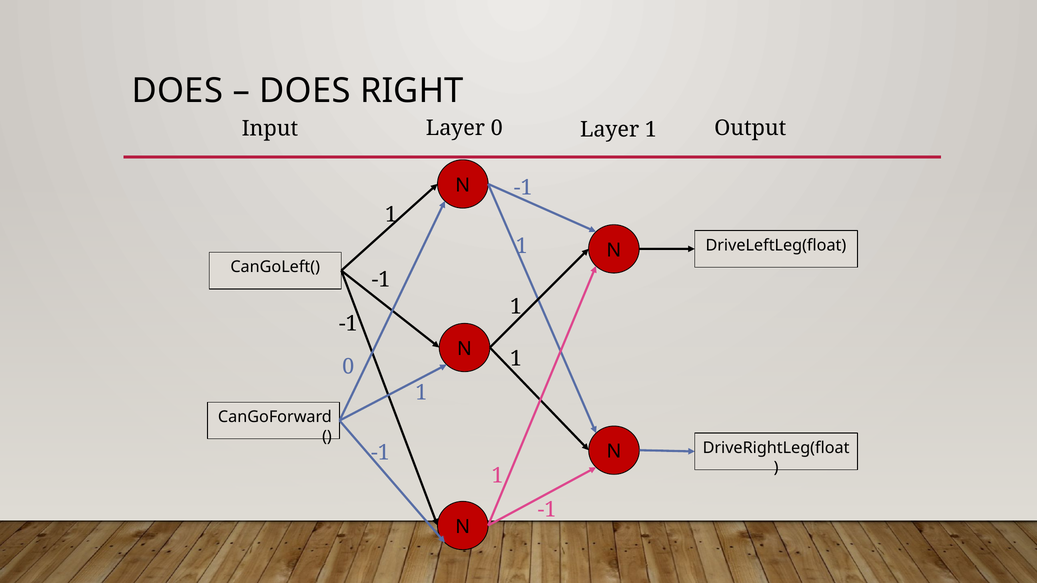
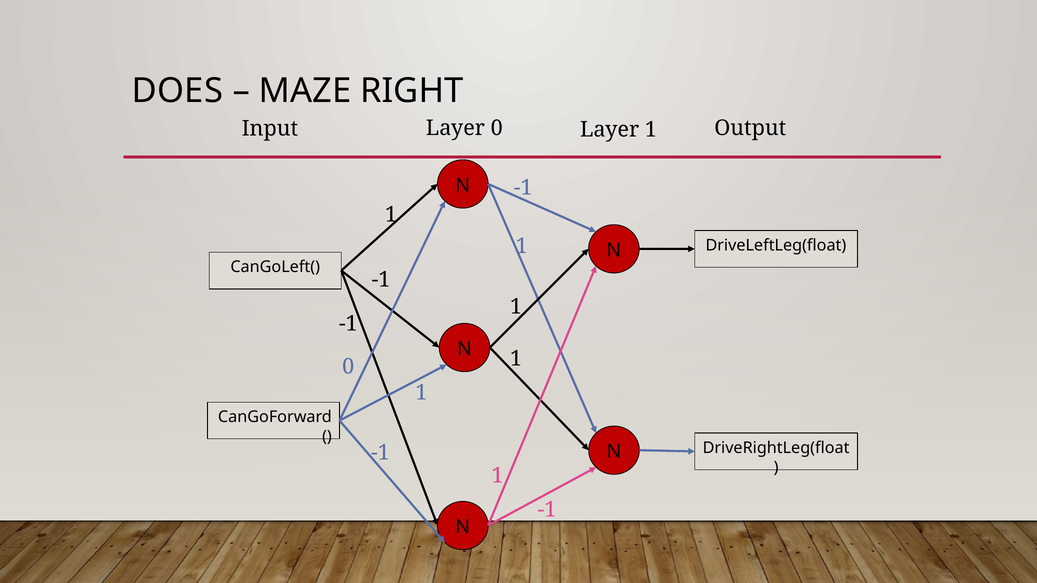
DOES: DOES -> MAZE (305, 91)
